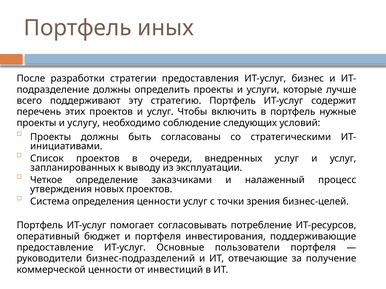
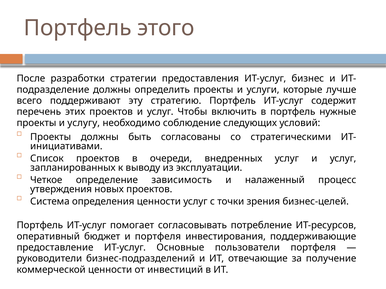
иных: иных -> этого (166, 28)
заказчиками: заказчиками -> зависимость (182, 180)
